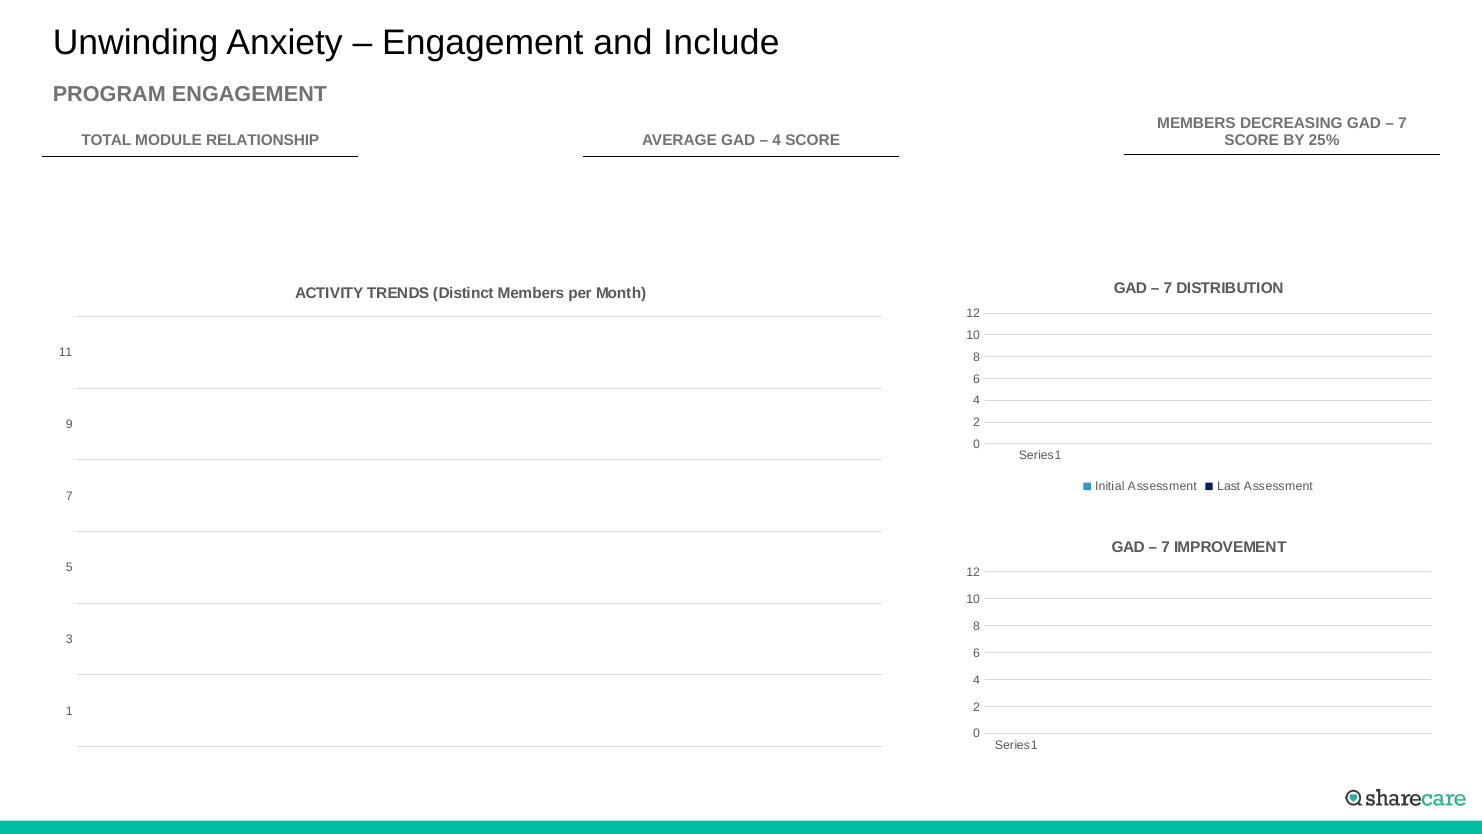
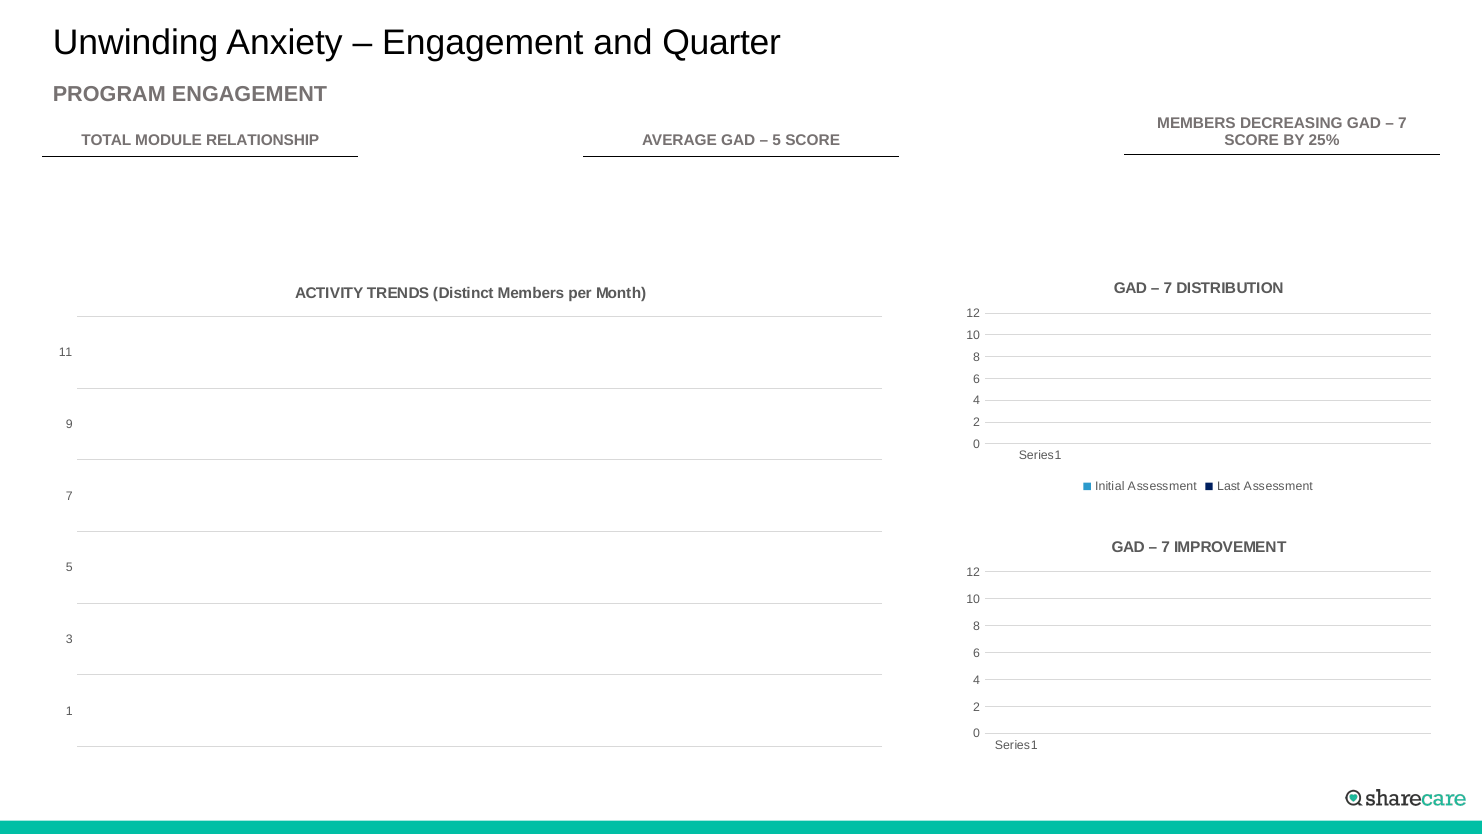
Include: Include -> Quarter (722, 43)
4: 4 -> 5 (777, 141)
